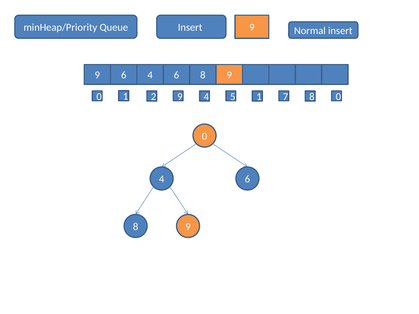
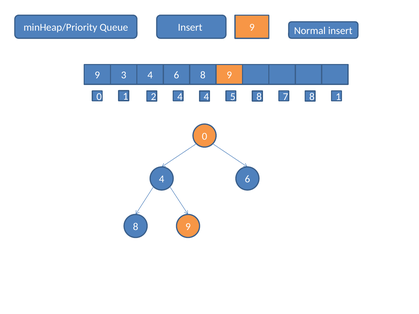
6: 6 -> 3 (124, 75)
2 9: 9 -> 4 (180, 97)
5 1: 1 -> 8 (259, 97)
8 0: 0 -> 1 (338, 97)
